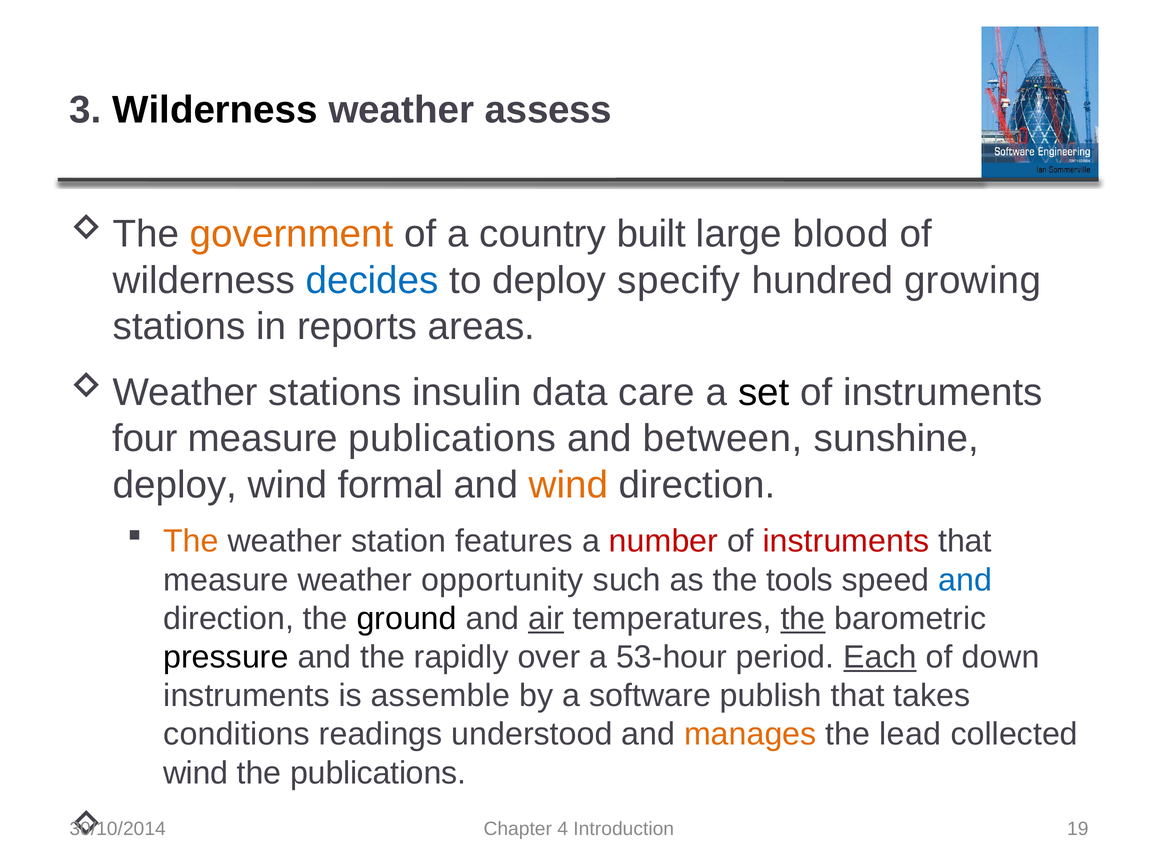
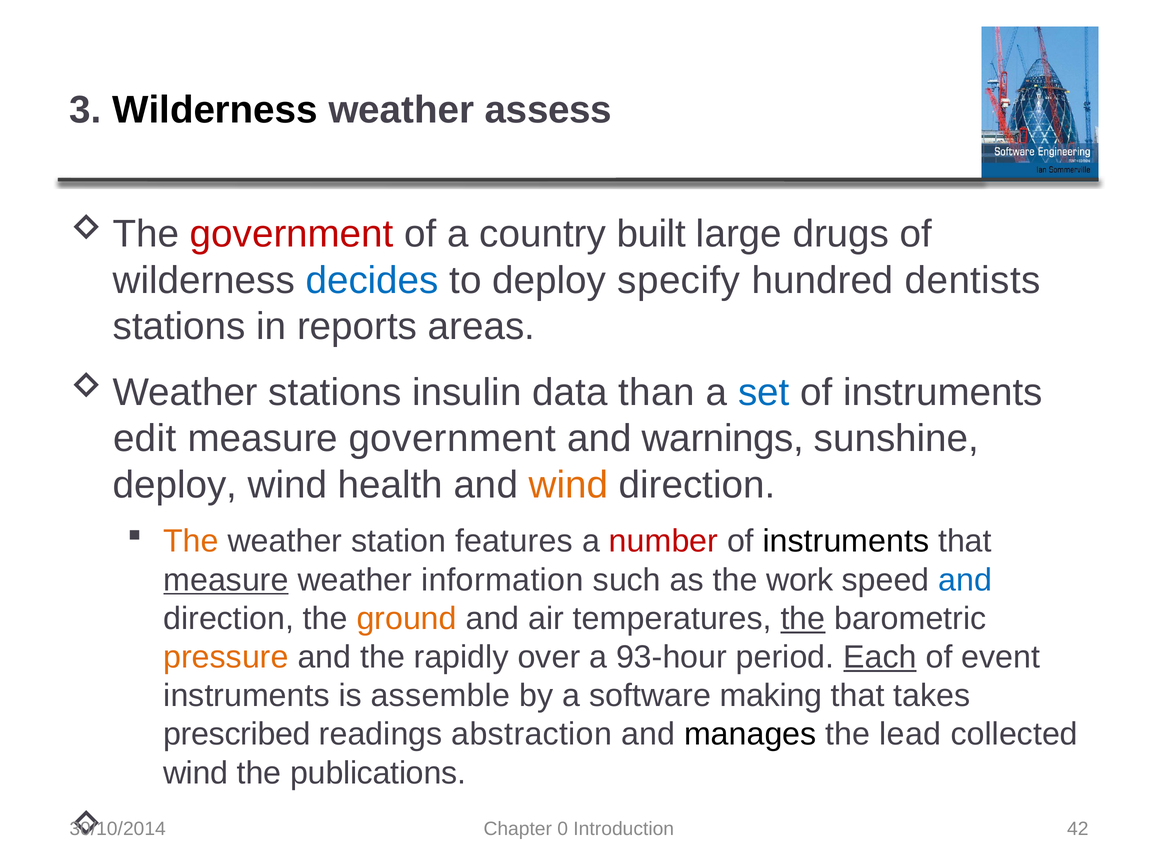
government colour: orange -> red (292, 234)
blood: blood -> drugs (841, 234)
growing: growing -> dentists (973, 281)
care: care -> than (656, 393)
set colour: black -> blue (764, 393)
four: four -> edit (145, 439)
measure publications: publications -> government (452, 439)
between: between -> warnings (723, 439)
formal: formal -> health (390, 485)
instruments colour: red -> black (846, 542)
measure underline: none -> present (226, 580)
opportunity: opportunity -> information (502, 580)
tools: tools -> work (800, 580)
ground colour: black -> orange (407, 619)
air underline: present -> none (546, 619)
pressure colour: black -> orange (226, 658)
53-hour: 53-hour -> 93-hour (671, 658)
down: down -> event (1001, 658)
publish: publish -> making (771, 696)
conditions: conditions -> prescribed (237, 735)
understood: understood -> abstraction (532, 735)
manages colour: orange -> black (750, 735)
4: 4 -> 0 (563, 829)
19: 19 -> 42 (1078, 829)
